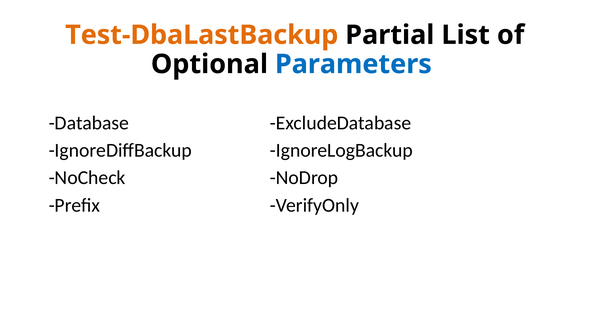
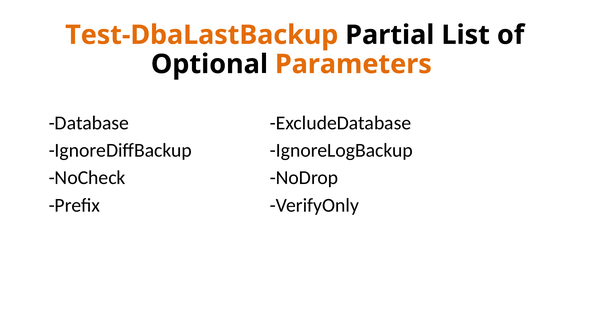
Parameters colour: blue -> orange (353, 64)
